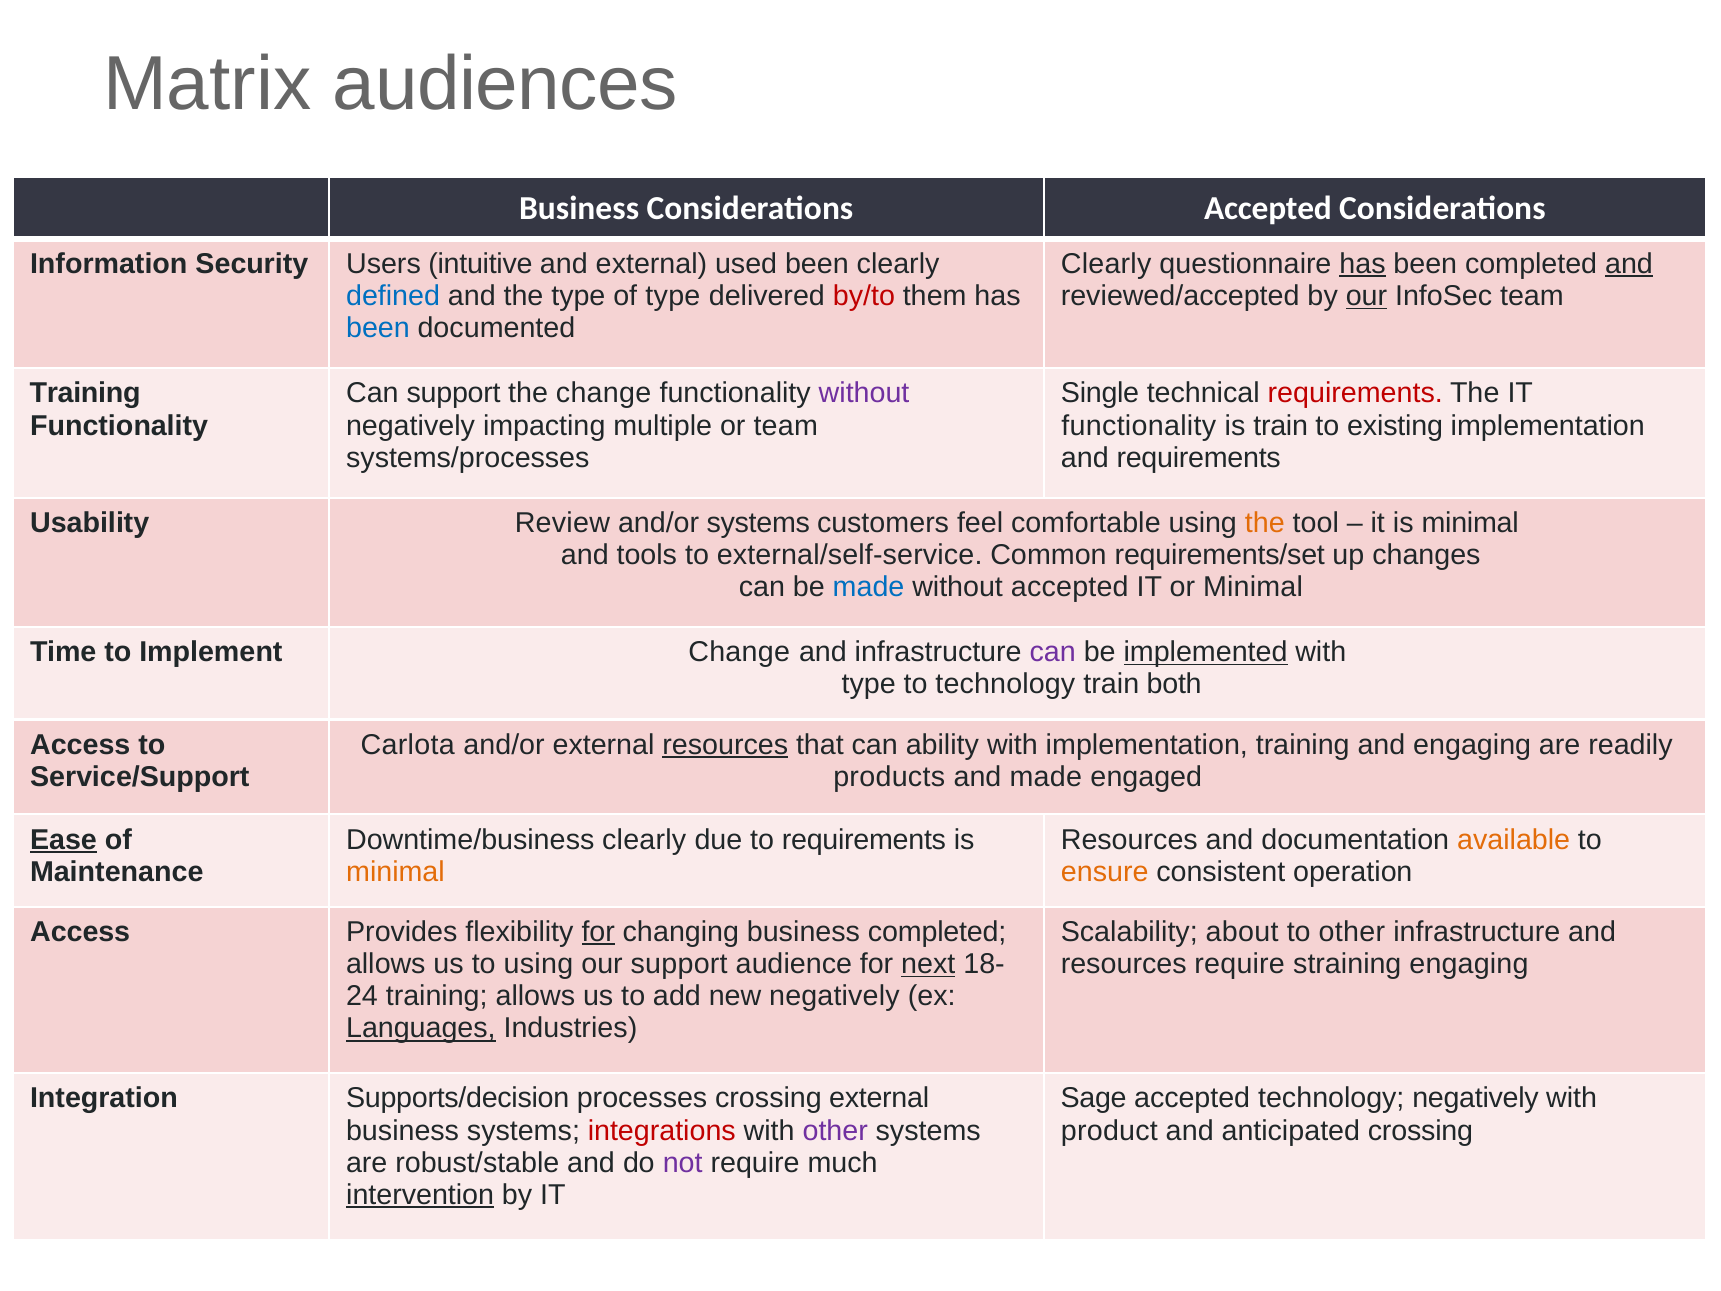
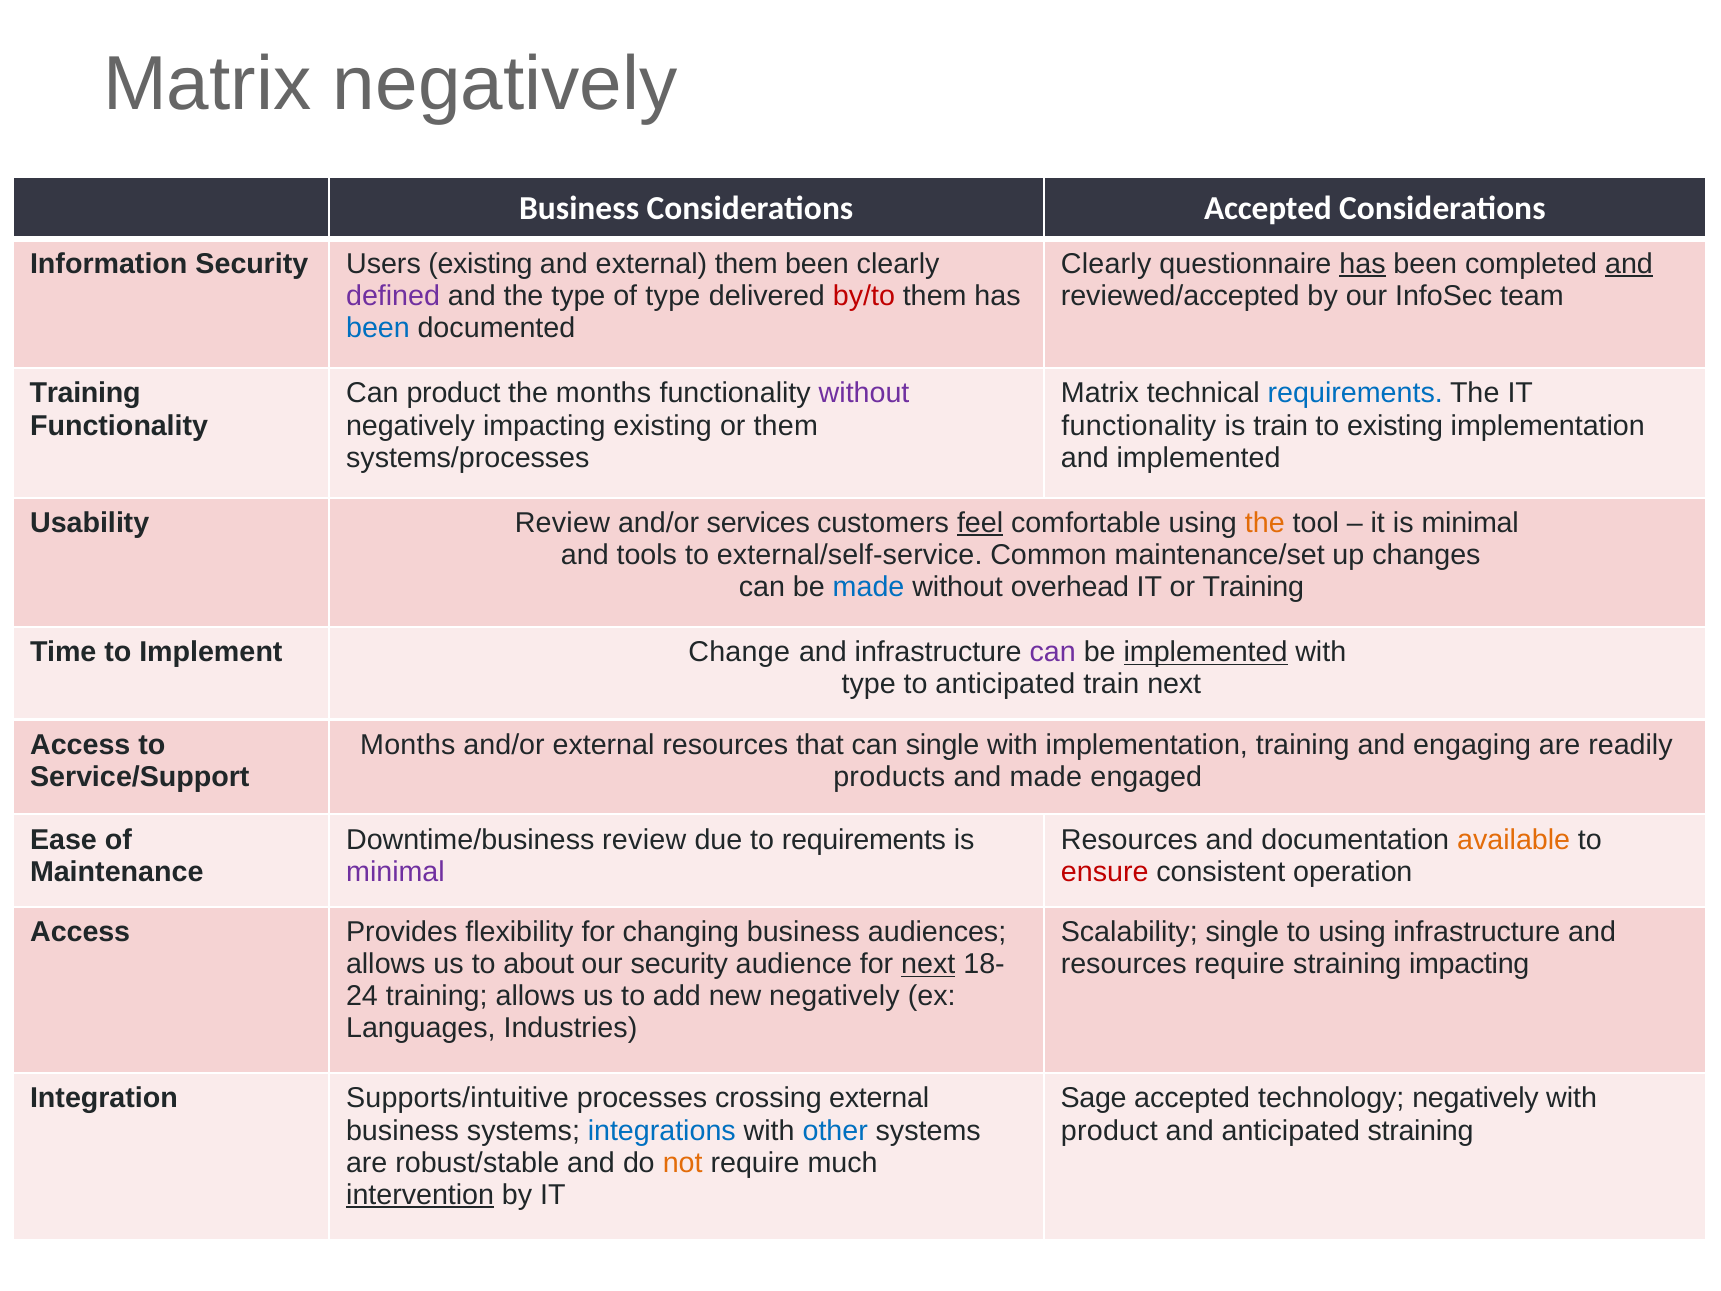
Matrix audiences: audiences -> negatively (505, 84)
Users intuitive: intuitive -> existing (480, 264)
external used: used -> them (746, 264)
defined colour: blue -> purple (393, 296)
our underline: present -> none (1366, 296)
Can support: support -> product (454, 393)
the change: change -> months (604, 393)
Single: Single -> Matrix (1100, 393)
requirements colour: red -> blue (1355, 393)
impacting multiple: multiple -> existing (663, 425)
or team: team -> them (786, 425)
and requirements: requirements -> implemented (1198, 458)
and/or systems: systems -> services (758, 523)
feel underline: none -> present (980, 523)
requirements/set: requirements/set -> maintenance/set (1220, 555)
without accepted: accepted -> overhead (1070, 587)
or Minimal: Minimal -> Training (1253, 587)
to technology: technology -> anticipated (1005, 684)
train both: both -> next (1174, 684)
Carlota: Carlota -> Months (408, 745)
resources underline: present -> none (725, 745)
can ability: ability -> single (943, 745)
Ease underline: present -> none (63, 839)
Downtime/business clearly: clearly -> review (644, 839)
minimal colour: orange -> purple (395, 872)
ensure colour: orange -> red (1105, 872)
for underline: present -> none (598, 932)
business completed: completed -> audiences (937, 932)
Scalability about: about -> single (1242, 932)
to other: other -> using (1352, 932)
to using: using -> about (539, 964)
our support: support -> security (679, 964)
straining engaging: engaging -> impacting (1469, 964)
Languages underline: present -> none (421, 1028)
Supports/decision: Supports/decision -> Supports/intuitive (457, 1098)
integrations colour: red -> blue (662, 1130)
other colour: purple -> blue (835, 1130)
anticipated crossing: crossing -> straining (1421, 1130)
not colour: purple -> orange (683, 1162)
